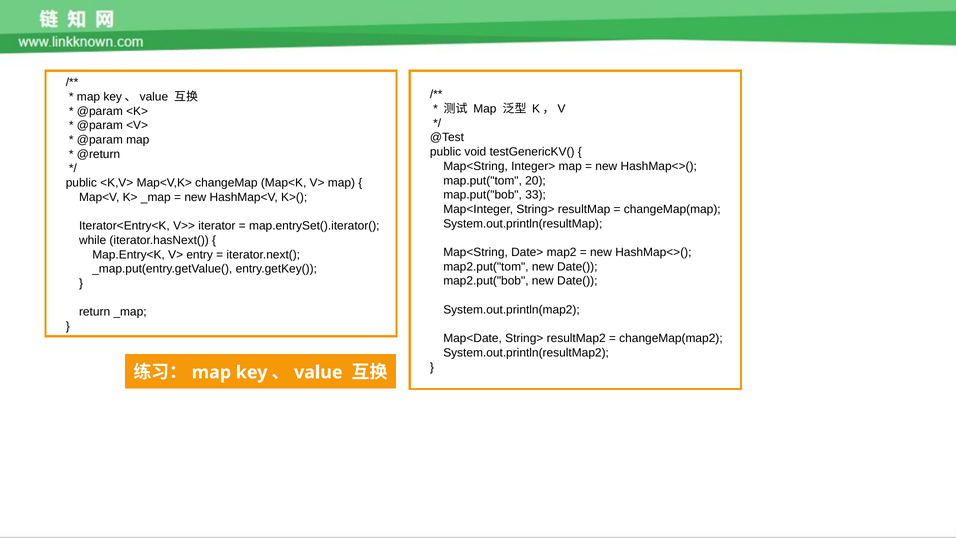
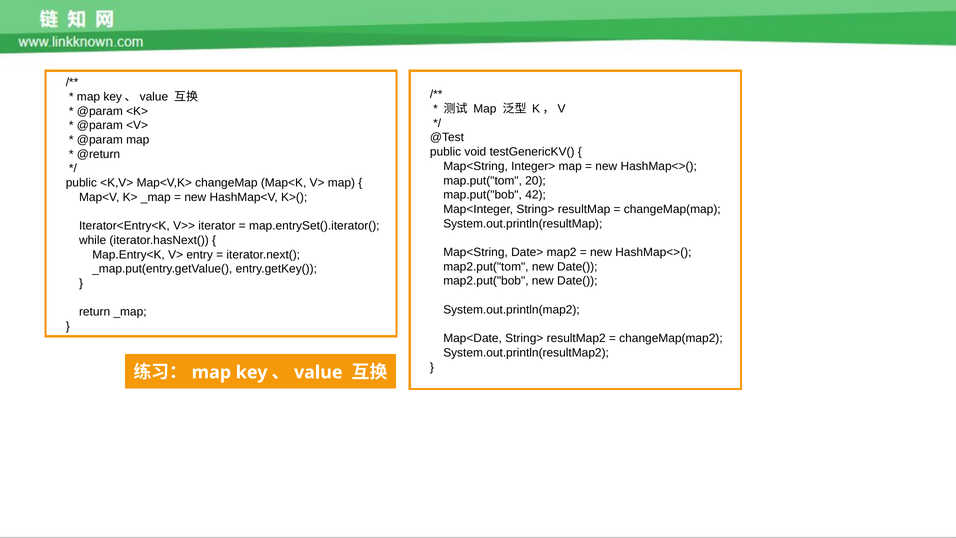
33: 33 -> 42 (536, 195)
